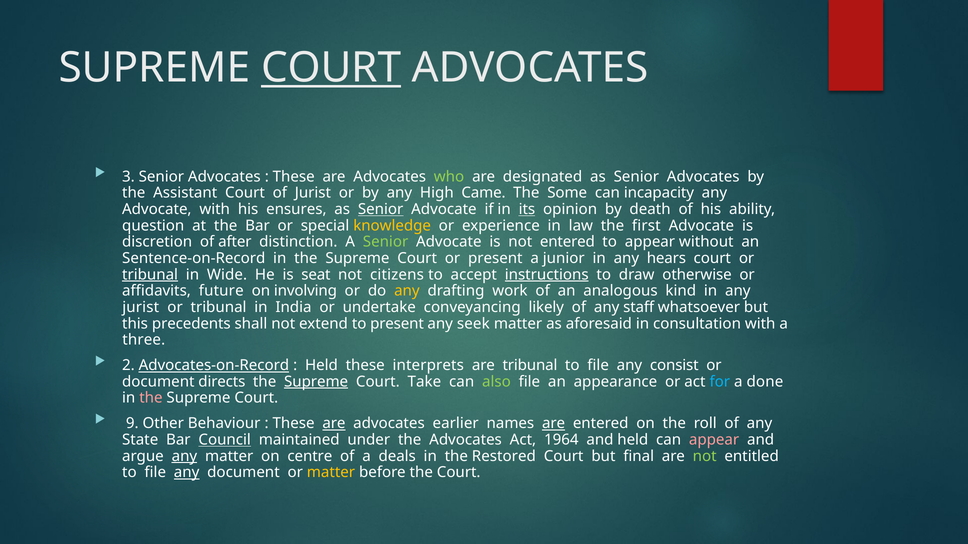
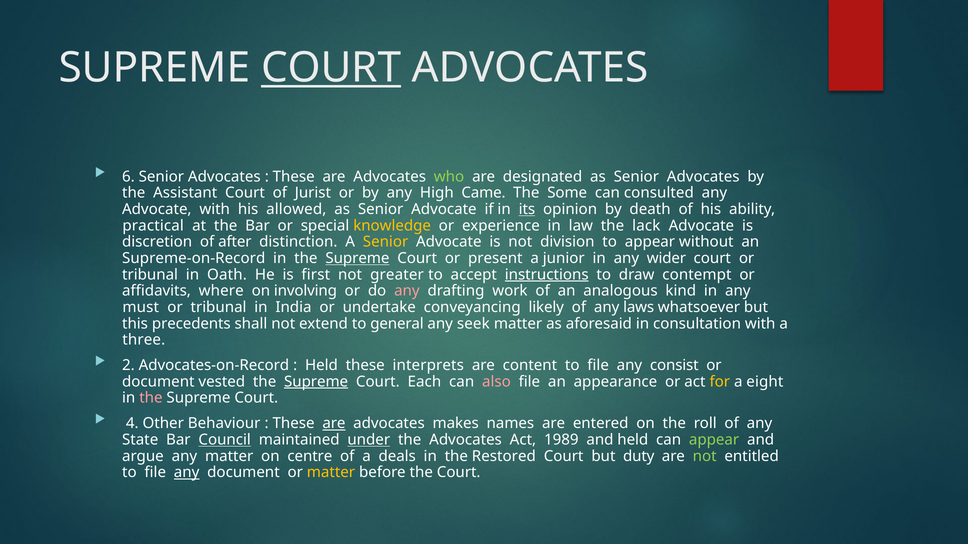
3: 3 -> 6 (128, 177)
incapacity: incapacity -> consulted (659, 193)
ensures: ensures -> allowed (296, 209)
Senior underline: present -> none (381, 209)
question: question -> practical (153, 226)
first: first -> lack (646, 226)
Senior colour: light green -> yellow (386, 242)
not entered: entered -> division (567, 242)
Sentence-on-Record: Sentence-on-Record -> Supreme-on-Record (194, 259)
Supreme underline: none -> present (357, 259)
hears: hears -> wider (666, 259)
tribunal underline: present -> none (150, 275)
Wide: Wide -> Oath (227, 275)
seat: seat -> first (316, 275)
citizens: citizens -> greater (397, 275)
otherwise: otherwise -> contempt (697, 275)
future: future -> where (221, 291)
any colour: yellow -> pink (407, 291)
jurist: jurist -> must (141, 308)
staff: staff -> laws (639, 308)
to present: present -> general (397, 324)
Advocates-on-Record underline: present -> none (214, 366)
are tribunal: tribunal -> content (530, 366)
directs: directs -> vested (222, 382)
Take: Take -> Each (424, 382)
also colour: light green -> pink (496, 382)
for colour: light blue -> yellow (720, 382)
done: done -> eight (765, 382)
9: 9 -> 4 (132, 424)
earlier: earlier -> makes (456, 424)
are underline: present -> none (554, 424)
under underline: none -> present (369, 440)
1964: 1964 -> 1989 (561, 440)
appear colour: pink -> light green (714, 440)
any underline: present -> none (184, 456)
final: final -> duty (639, 456)
